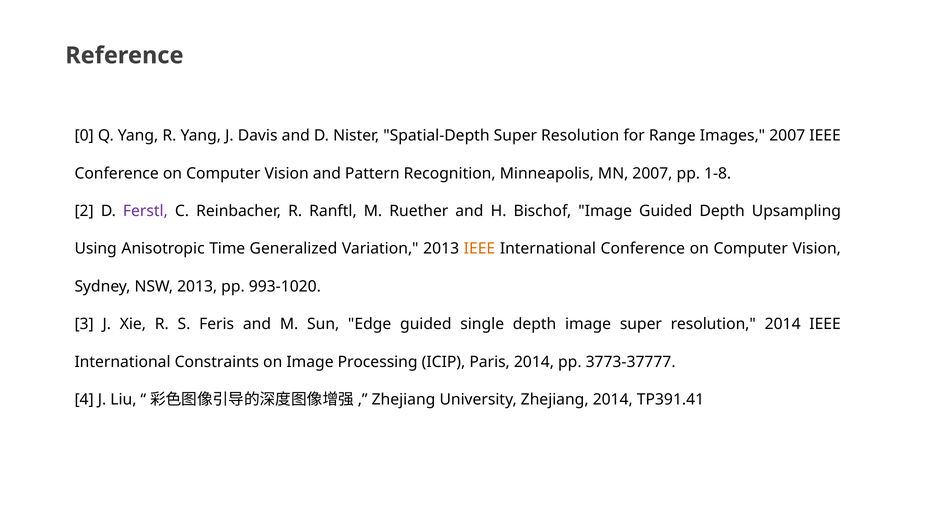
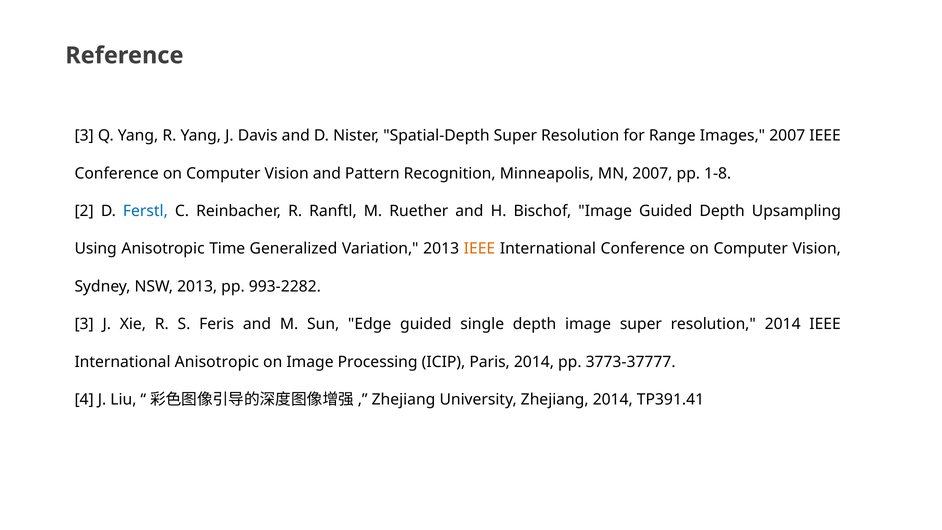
0: 0 -> 3 (84, 136)
Ferstl colour: purple -> blue (145, 211)
993-1020: 993-1020 -> 993-2282 (285, 286)
International Constraints: Constraints -> Anisotropic (217, 362)
